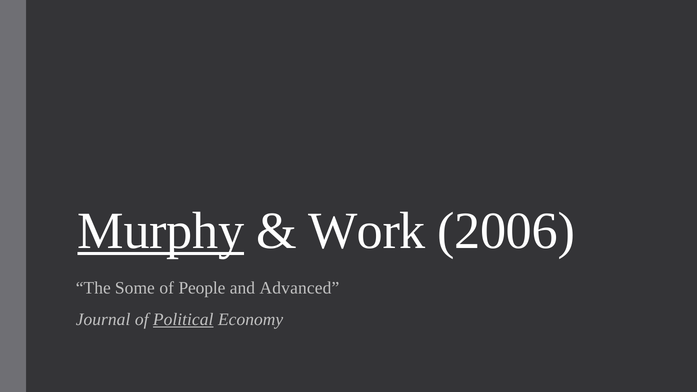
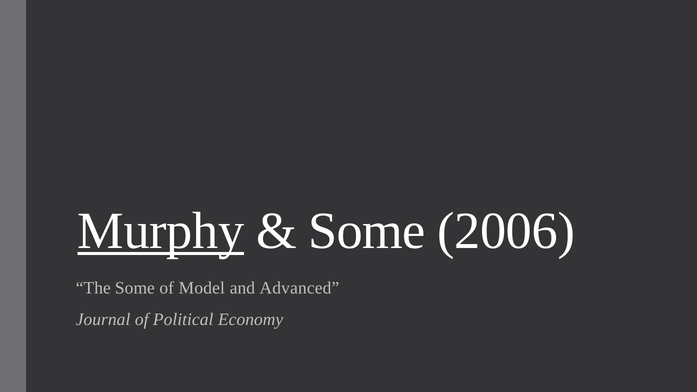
Work: Work -> Some (367, 231)
People: People -> Model (202, 288)
Political underline: present -> none (183, 319)
